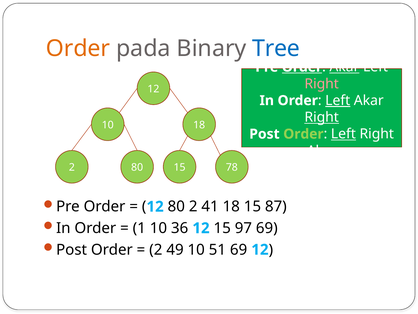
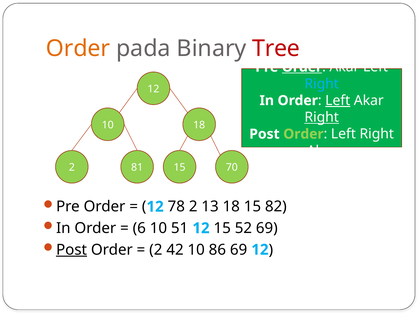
Tree colour: blue -> red (276, 48)
Akar underline: present -> none (344, 67)
Right colour: pink -> light blue (322, 84)
Left underline: present -> none (343, 134)
2 80: 80 -> 81 (137, 167)
78: 78 -> 70 (232, 167)
12 80: 80 -> 78 (176, 206)
41: 41 -> 13 (210, 206)
87: 87 -> 82 (276, 206)
1: 1 -> 6 (139, 228)
36: 36 -> 51 (180, 228)
97: 97 -> 52 (243, 228)
Post underline: none -> present (72, 249)
49: 49 -> 42 (175, 249)
51: 51 -> 86 (217, 249)
